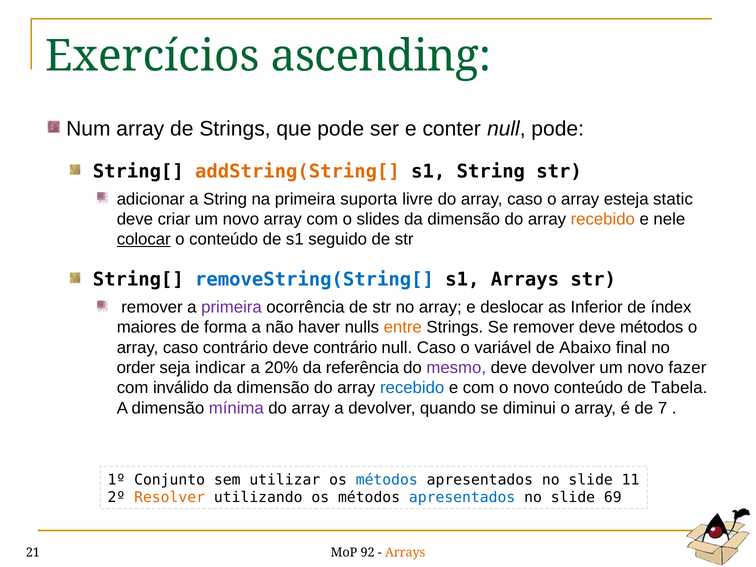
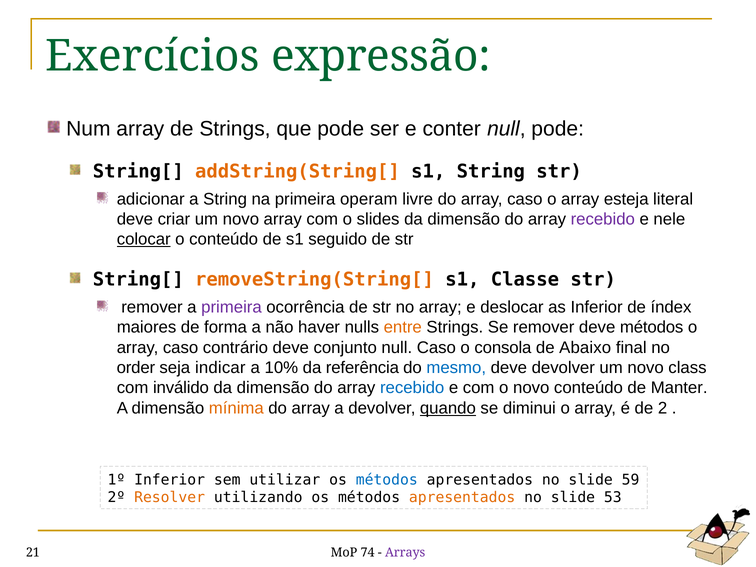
ascending: ascending -> expressão (381, 56)
suporta: suporta -> operam (369, 199)
static: static -> literal (673, 199)
recebido colour: orange -> purple (603, 219)
removeString(String[ colour: blue -> orange (315, 280)
s1 Arrays: Arrays -> Classe (525, 280)
deve contrário: contrário -> conjunto (345, 348)
variável: variável -> consola (503, 348)
20%: 20% -> 10% (281, 368)
mesmo colour: purple -> blue (456, 368)
fazer: fazer -> class (687, 368)
Tabela: Tabela -> Manter (679, 388)
mínima colour: purple -> orange (236, 408)
quando underline: none -> present (448, 408)
7: 7 -> 2 (663, 408)
1º Conjunto: Conjunto -> Inferior (170, 480)
11: 11 -> 59 (631, 480)
apresentados colour: blue -> orange (462, 497)
69: 69 -> 53 (613, 497)
92: 92 -> 74 (368, 553)
Arrays colour: orange -> purple (405, 553)
